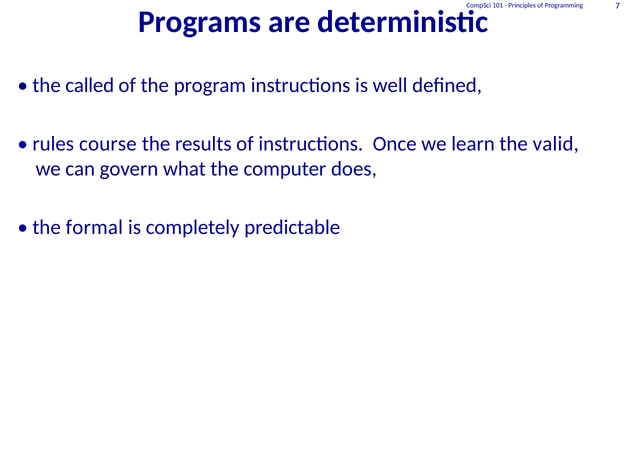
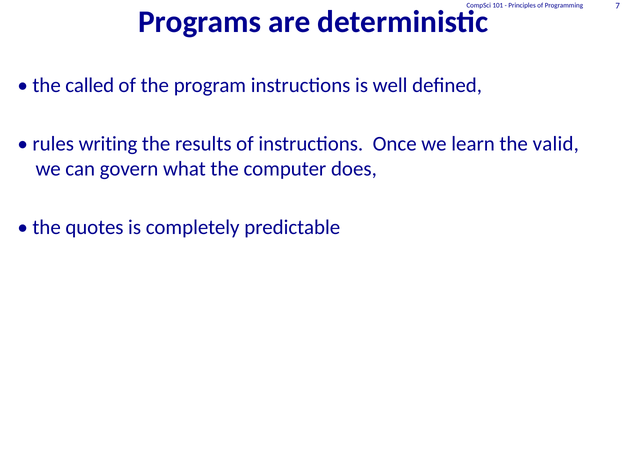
course: course -> writing (108, 144)
formal: formal -> quotes (94, 227)
